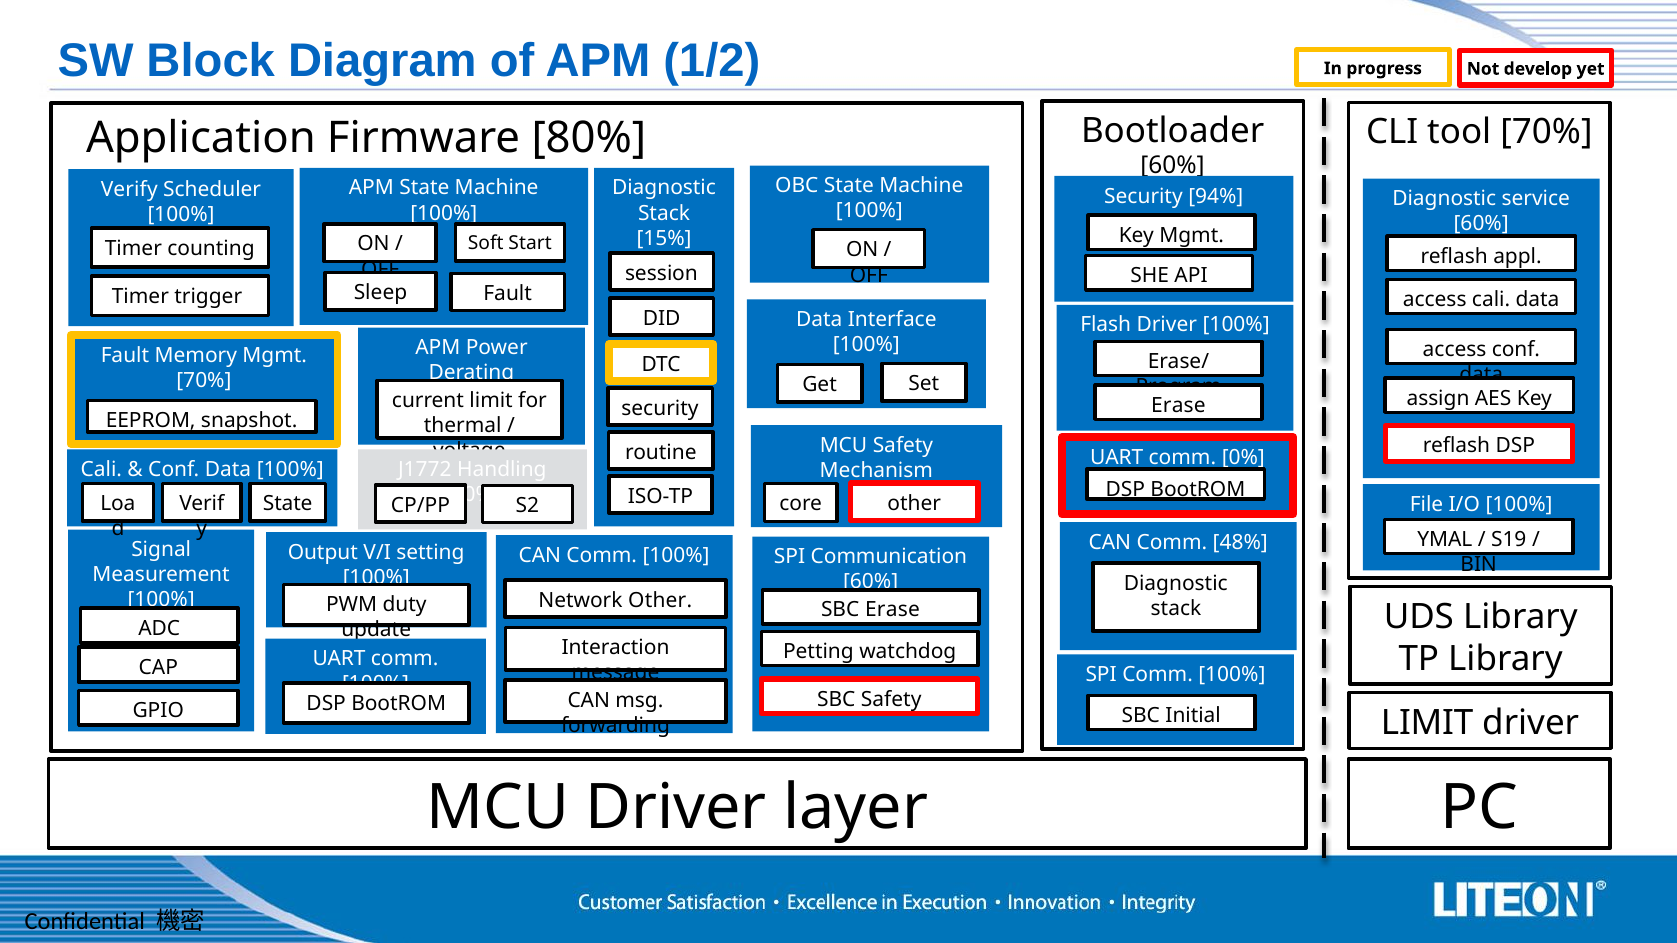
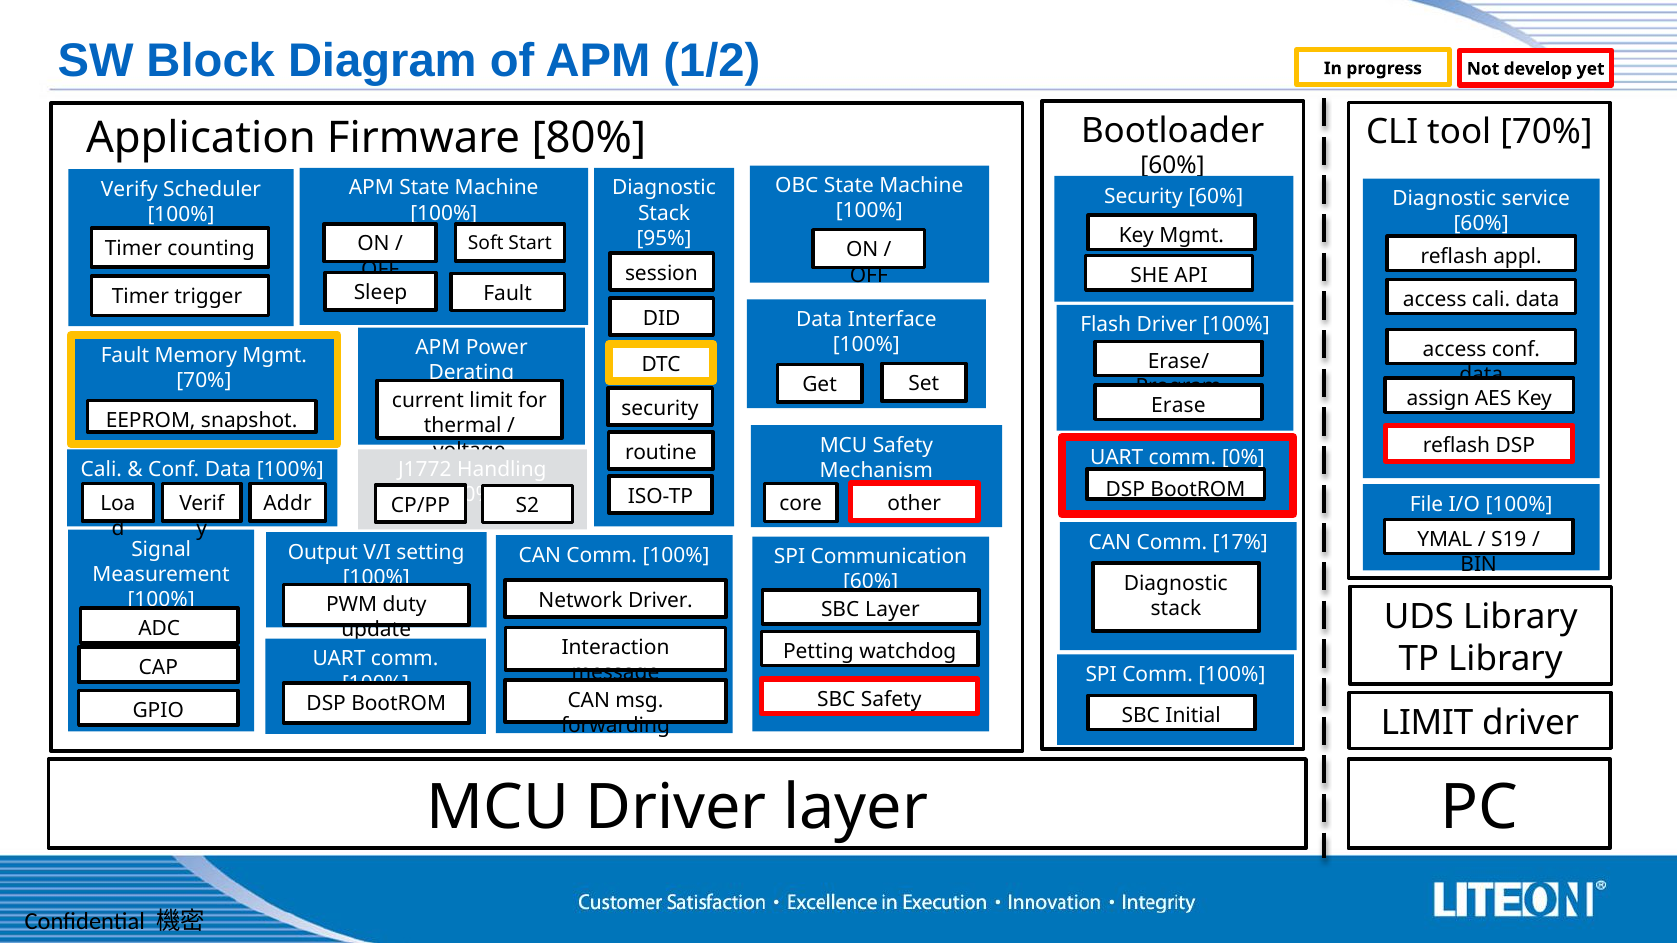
Security 94%: 94% -> 60% (1216, 196)
15%: 15% -> 95% (664, 238)
State: State -> Addr (288, 504)
48%: 48% -> 17% (1240, 542)
Network Other: Other -> Driver (660, 601)
SBC Erase: Erase -> Layer (893, 610)
